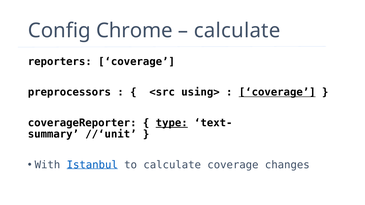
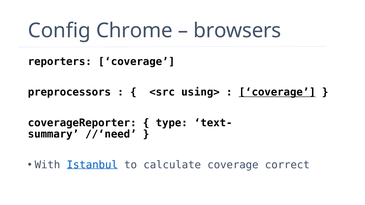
calculate: calculate -> browsers (237, 31)
type underline: present -> none (172, 123)
//‘unit: //‘unit -> //‘need (111, 134)
changes: changes -> correct (287, 165)
